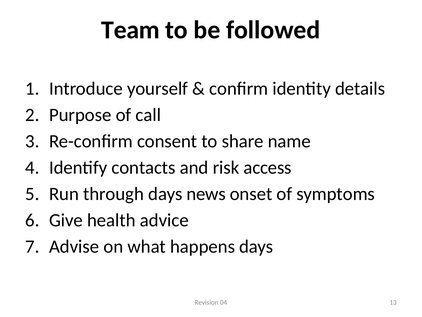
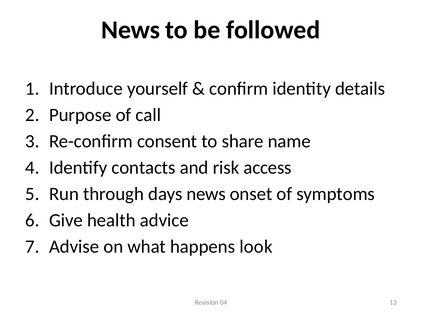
Team: Team -> News (131, 30)
happens days: days -> look (256, 246)
